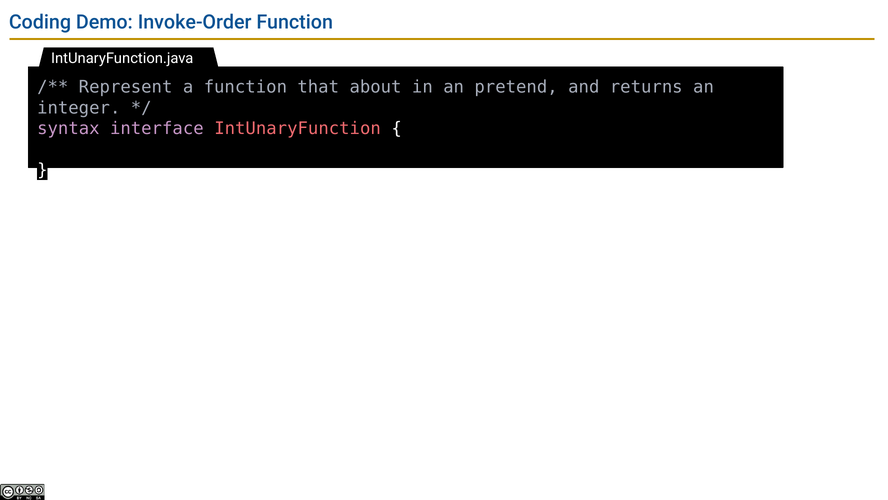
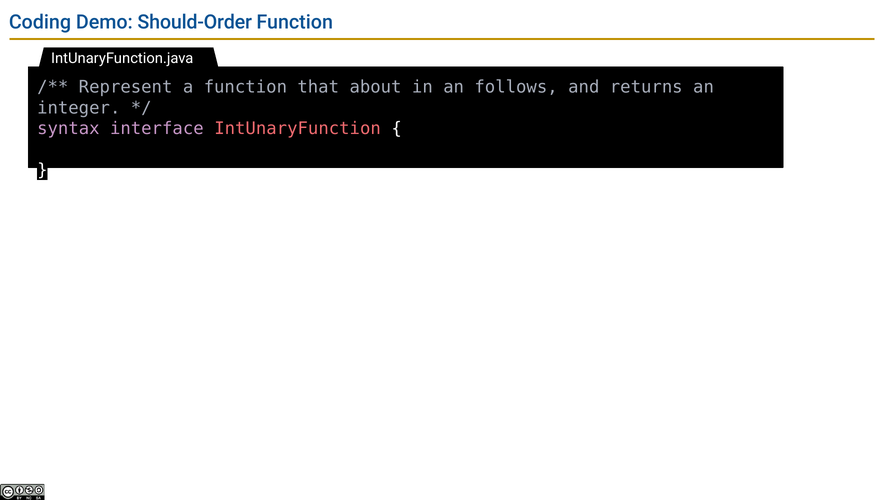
Invoke-Order: Invoke-Order -> Should-Order (195, 22)
pretend: pretend -> follows (516, 87)
